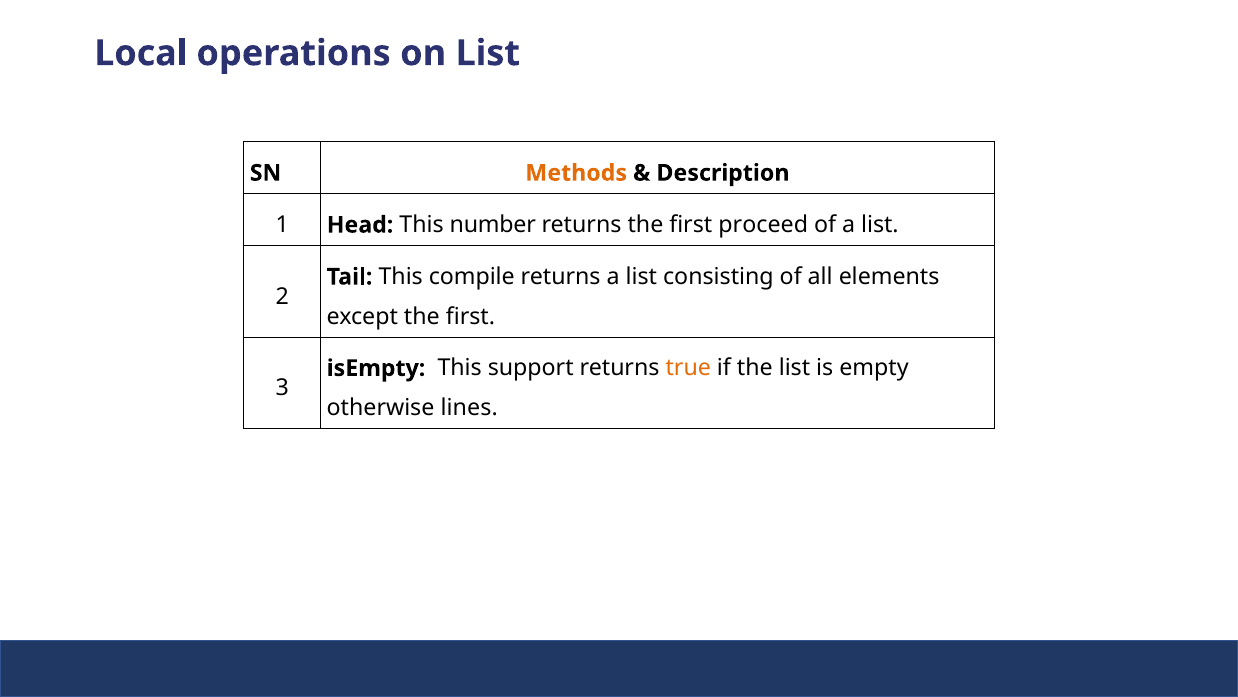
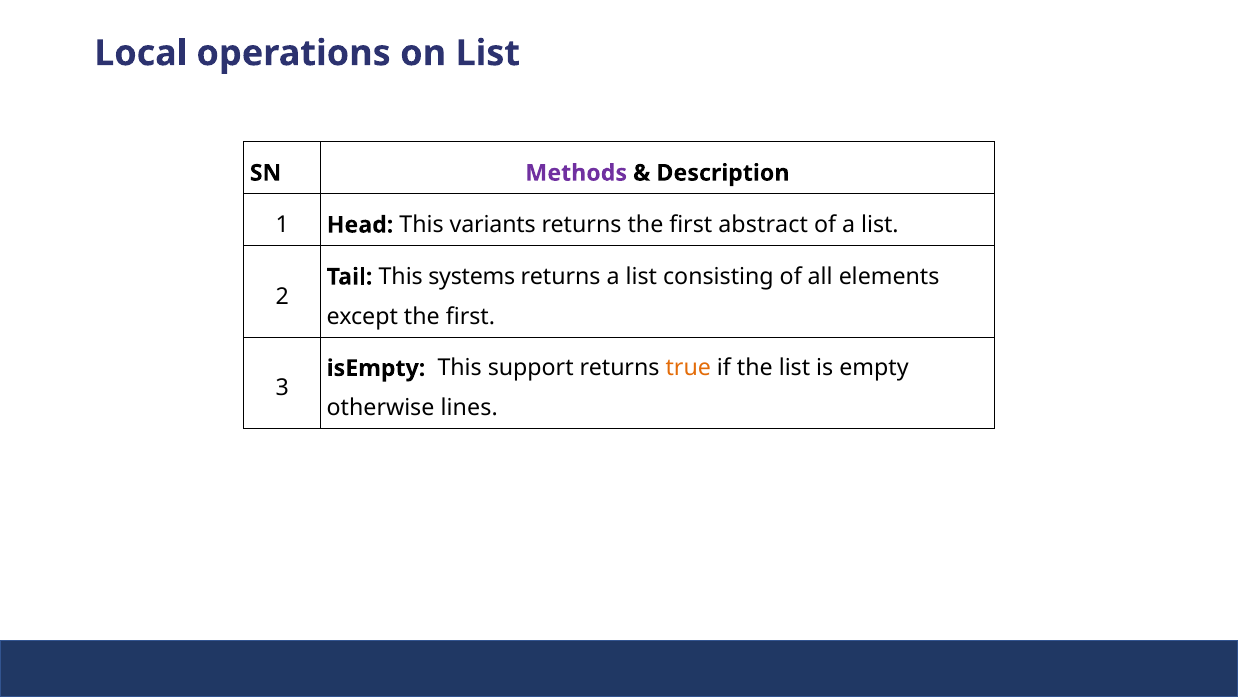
Methods colour: orange -> purple (576, 173)
number: number -> variants (493, 225)
proceed: proceed -> abstract (763, 225)
compile: compile -> systems (472, 277)
